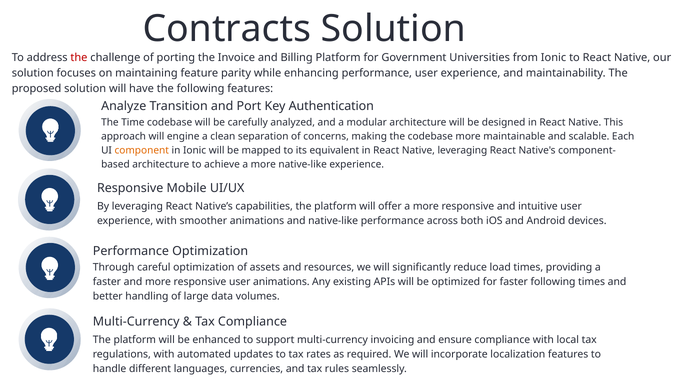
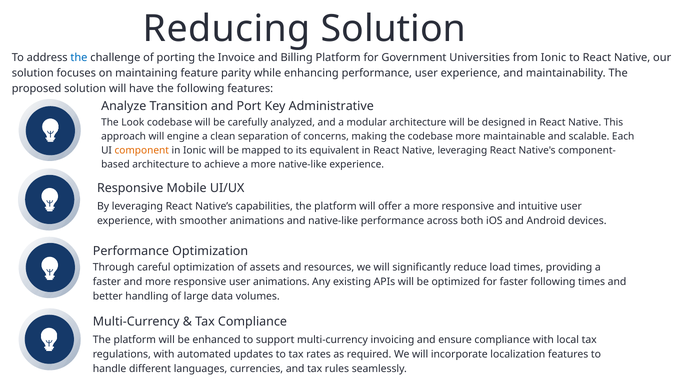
Contracts: Contracts -> Reducing (227, 29)
the colour: red -> blue (79, 58)
Authentication: Authentication -> Administrative (331, 106)
Time: Time -> Look (133, 123)
